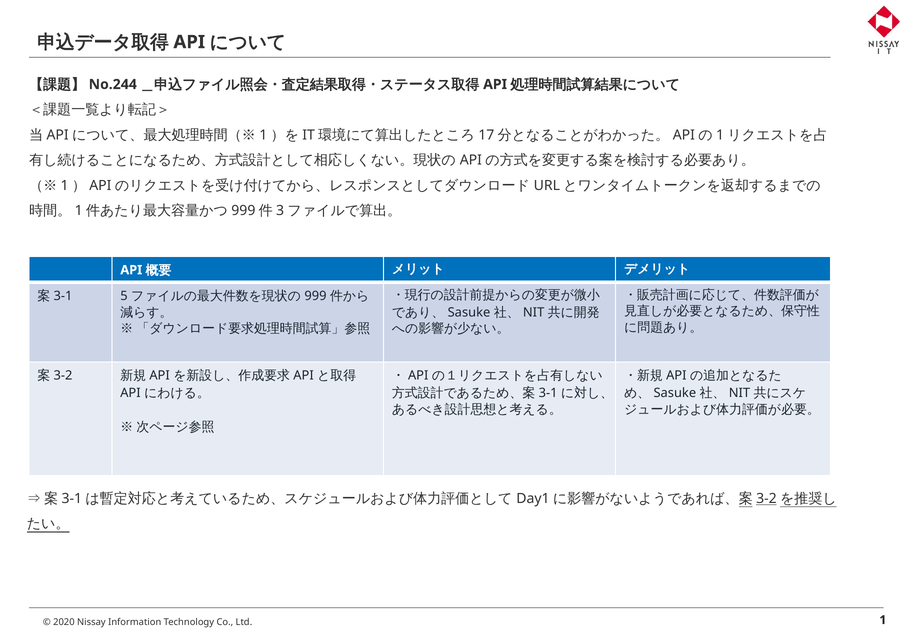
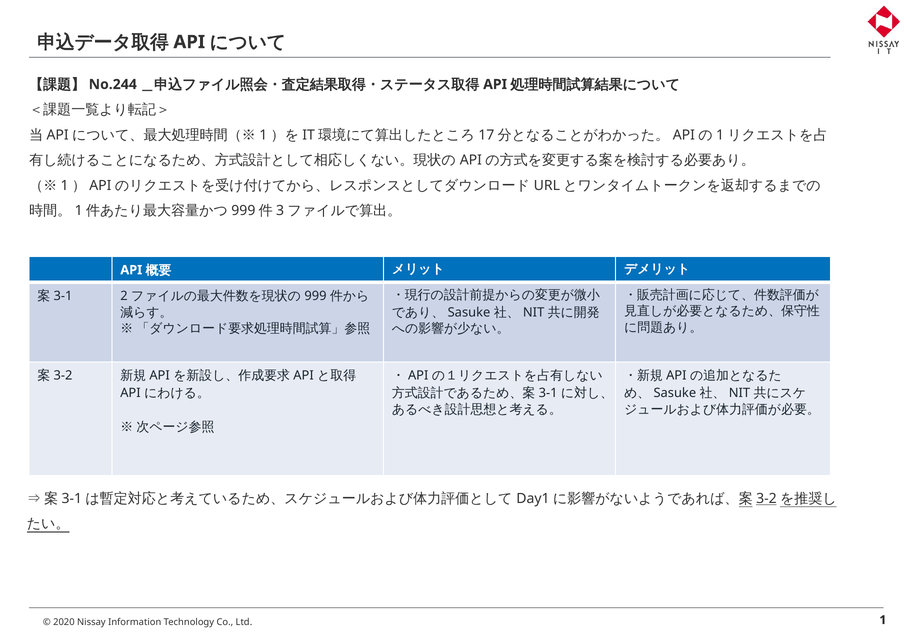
5: 5 -> 2 (124, 296)
